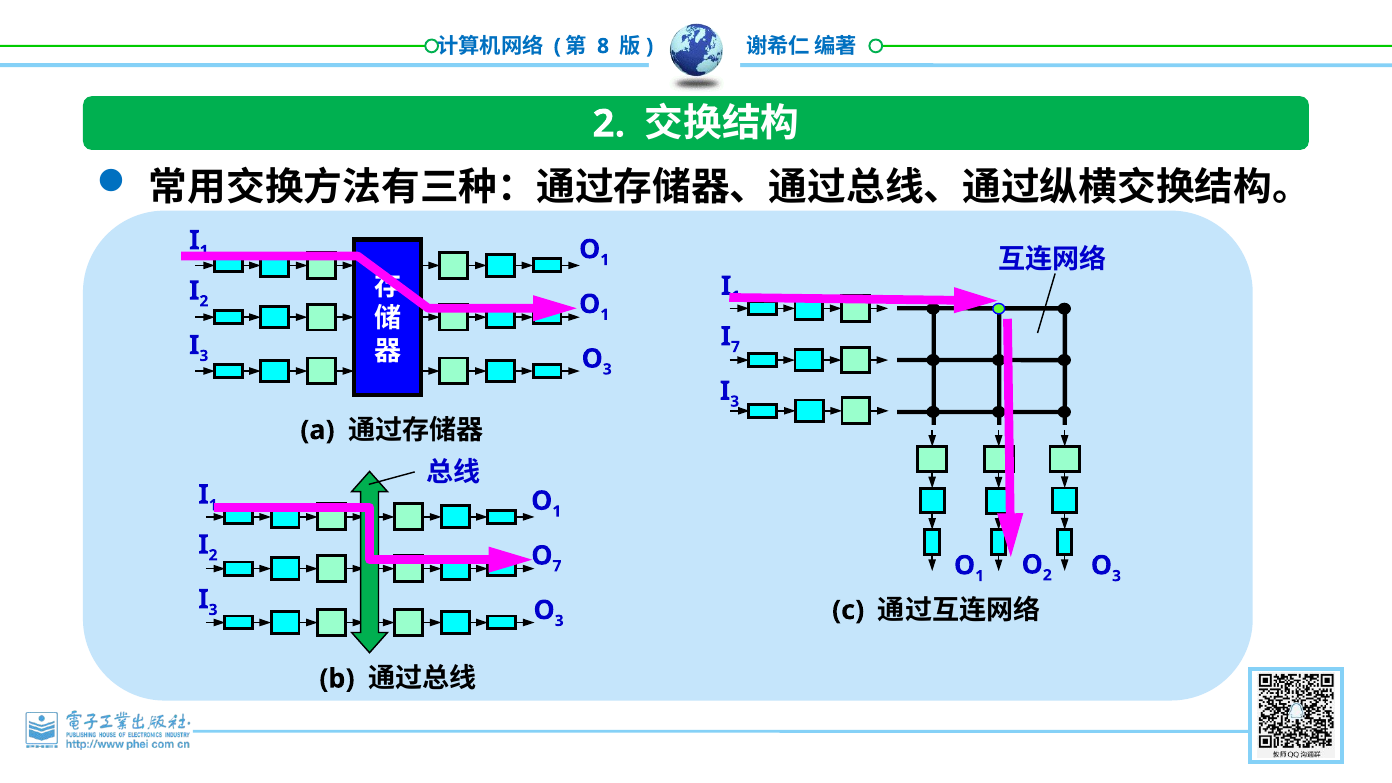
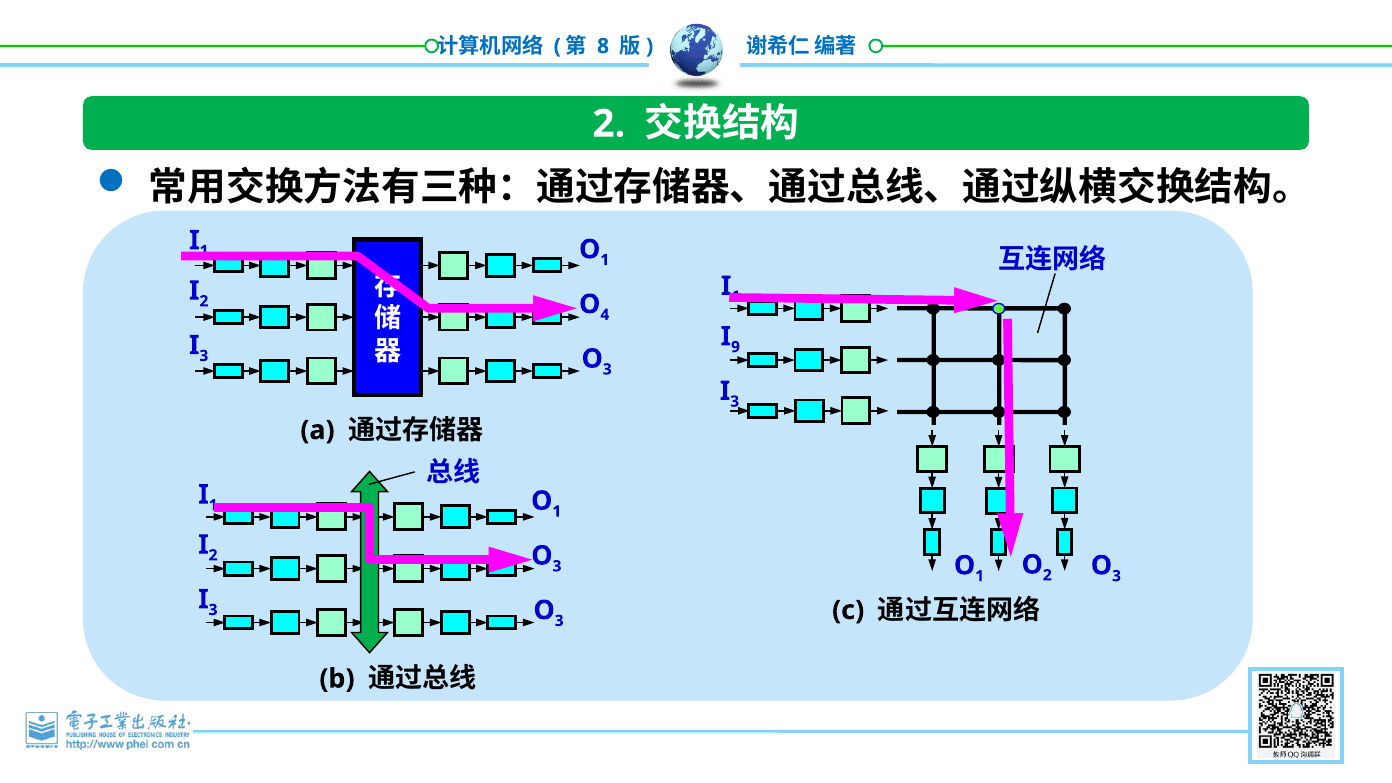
1: 1 -> 4 (605, 315)
7: 7 -> 9 (735, 347)
7: 7 -> 3 (557, 566)
